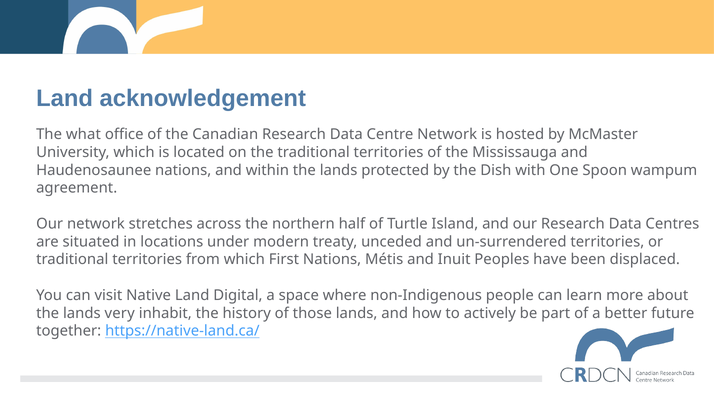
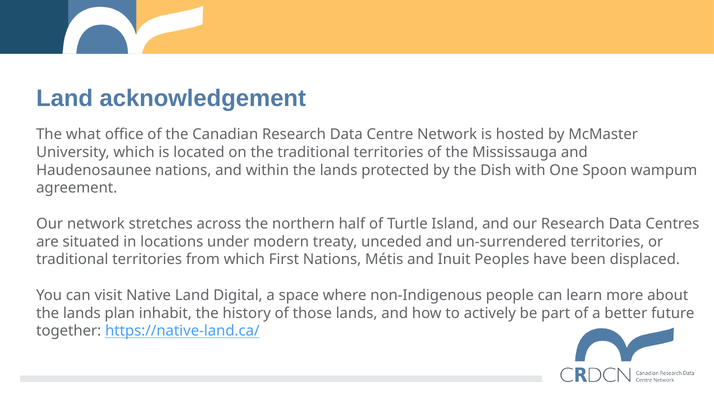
very: very -> plan (120, 313)
